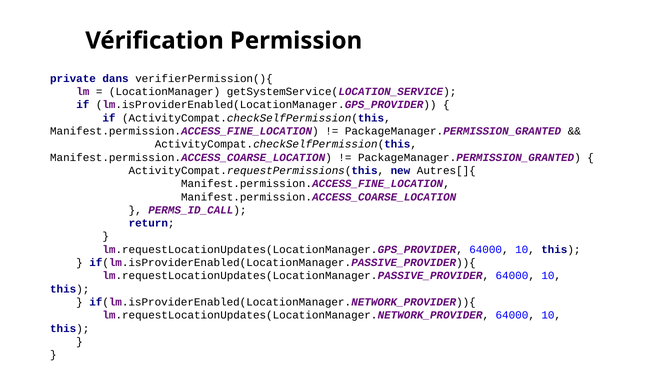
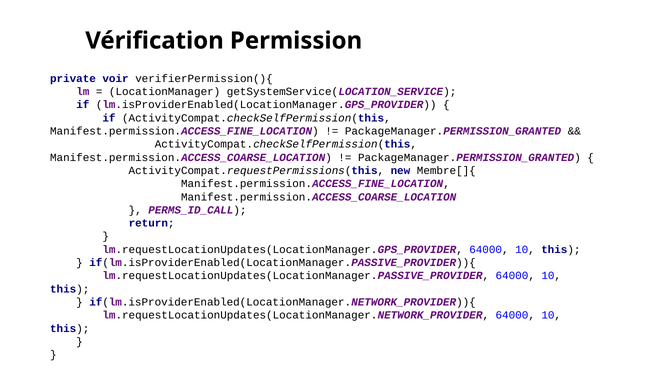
dans: dans -> voir (116, 78)
Autres[]{: Autres[]{ -> Membre[]{ (446, 170)
